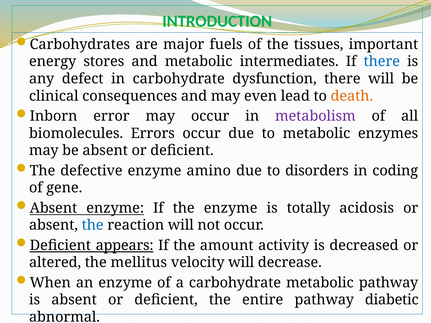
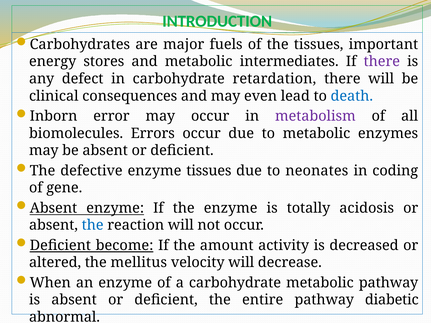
there colour: blue -> purple (382, 62)
dysfunction: dysfunction -> retardation (274, 79)
death colour: orange -> blue (352, 96)
enzyme amino: amino -> tissues (209, 171)
disorders: disorders -> neonates (317, 171)
appears: appears -> become (125, 246)
